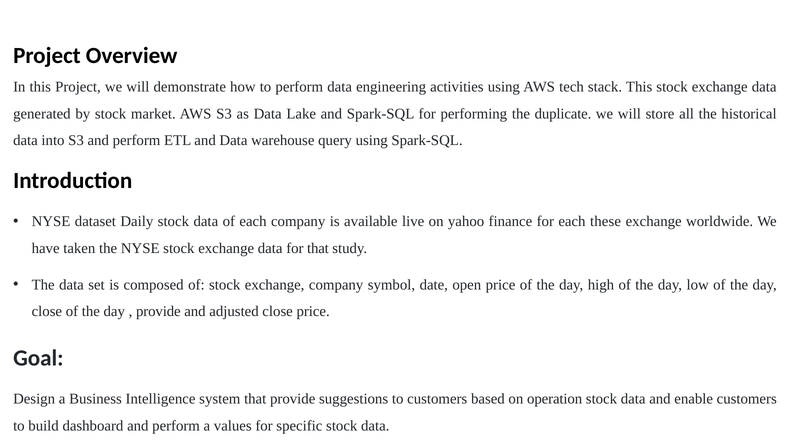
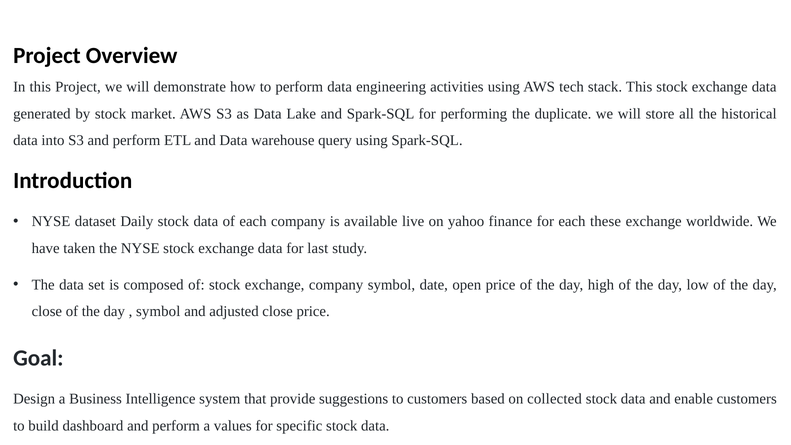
for that: that -> last (318, 248)
provide: provide -> symbol (158, 311)
operation: operation -> collected (555, 399)
